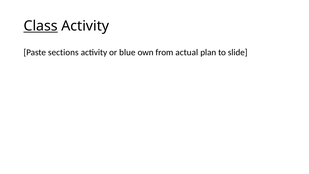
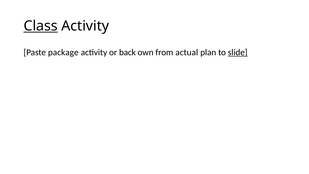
sections: sections -> package (63, 52)
blue: blue -> back (127, 52)
slide underline: none -> present (238, 52)
